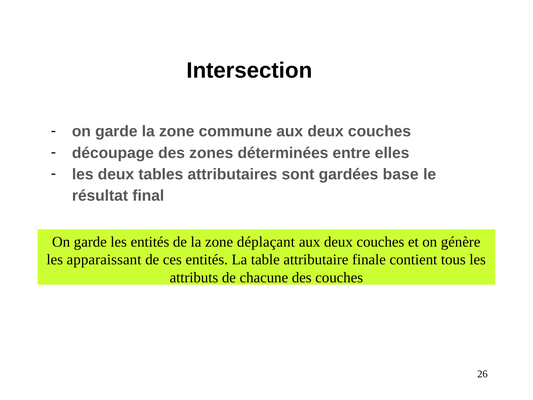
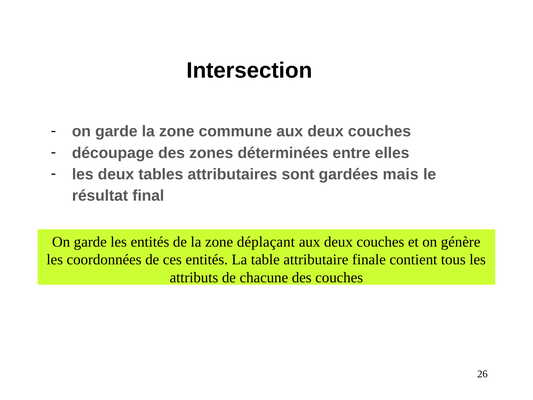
base: base -> mais (401, 174)
apparaissant: apparaissant -> coordonnées (104, 260)
